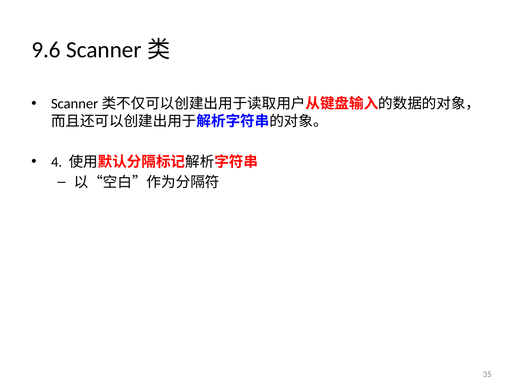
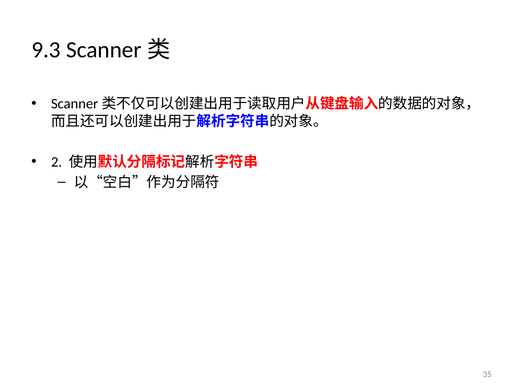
9.6: 9.6 -> 9.3 (46, 50)
4: 4 -> 2 (57, 162)
